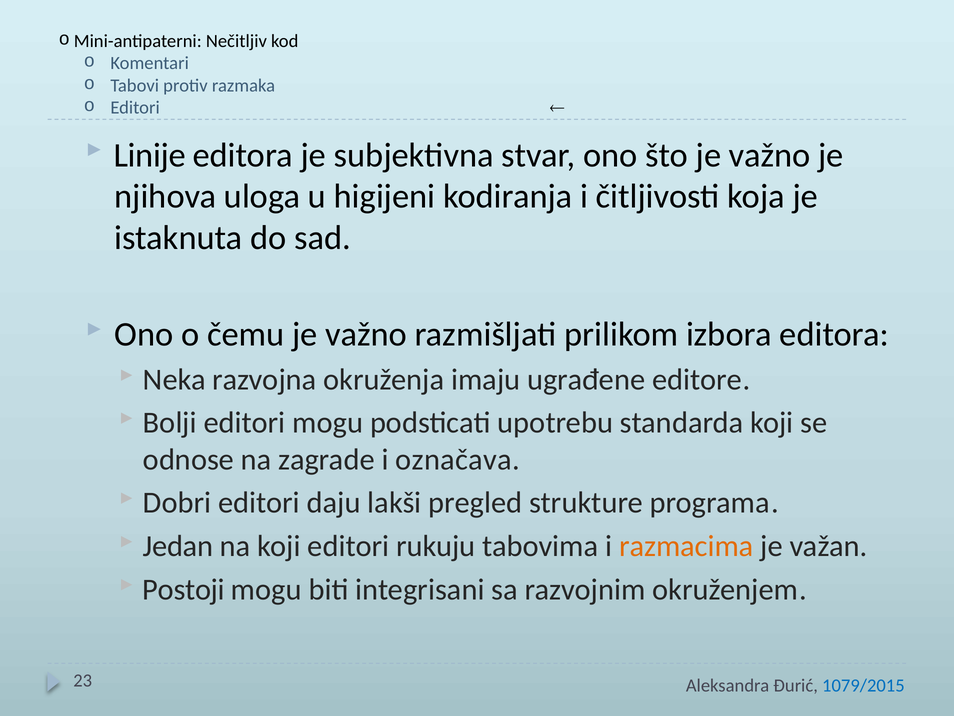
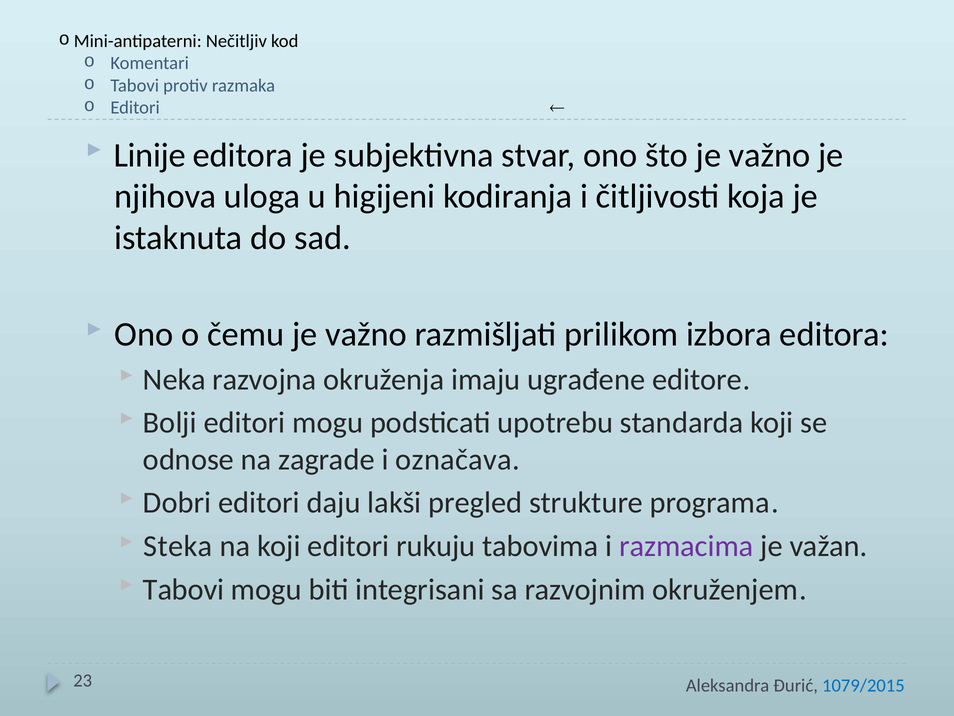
Jedan: Jedan -> Steka (178, 546)
razmacima colour: orange -> purple (686, 546)
Postoji: Postoji -> Tabovi (184, 589)
